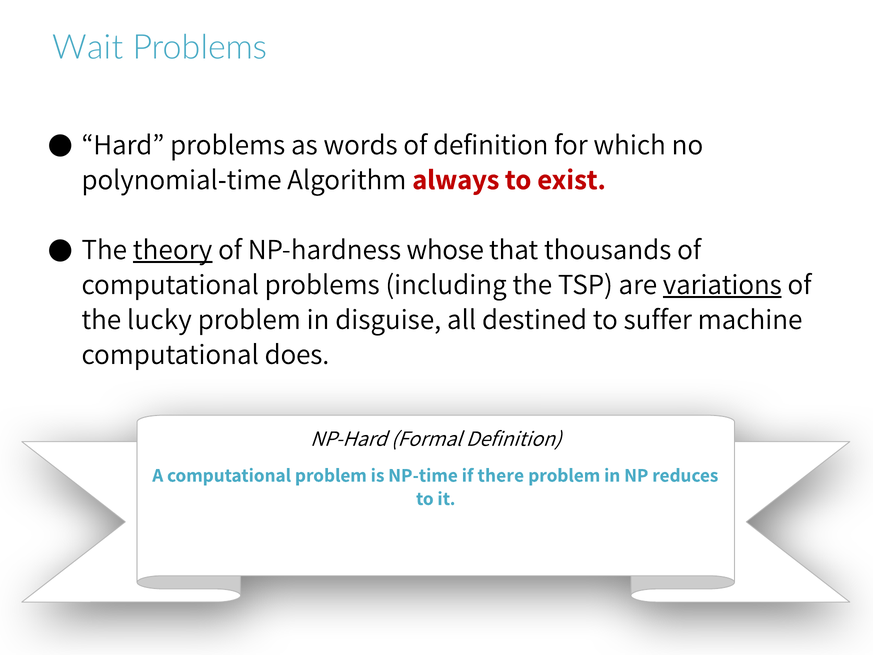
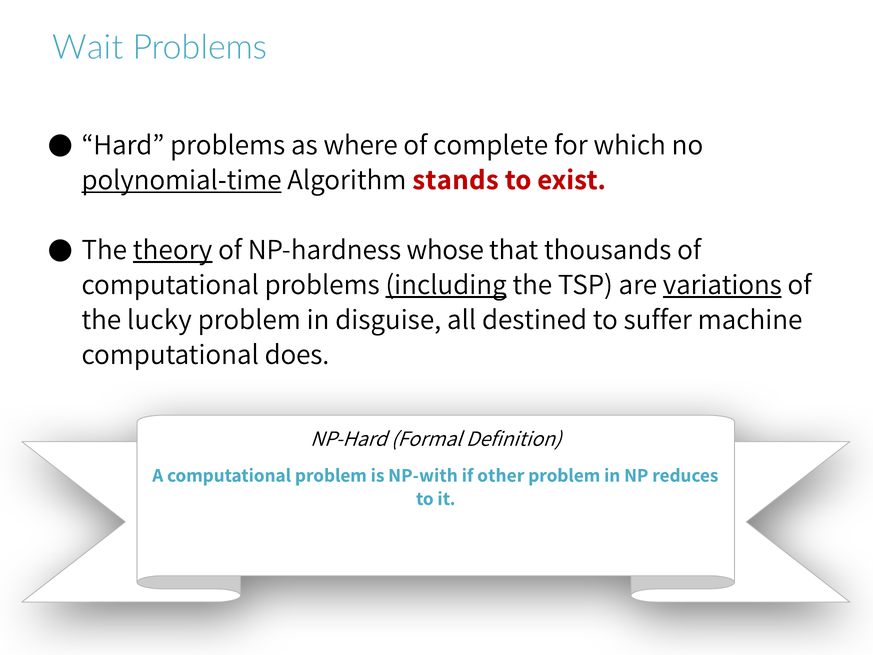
words: words -> where (361, 145)
of definition: definition -> complete (491, 145)
polynomial-time underline: none -> present (181, 180)
always: always -> stands (456, 180)
including underline: none -> present (446, 284)
NP-time: NP-time -> NP-with (423, 475)
there: there -> other (501, 475)
